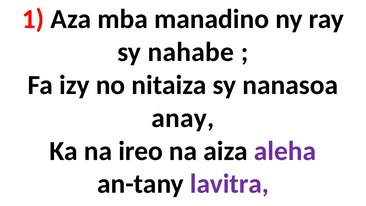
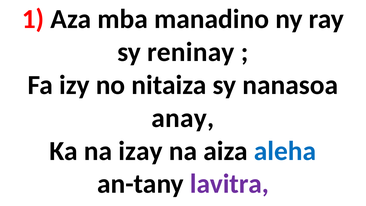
nahabe: nahabe -> reninay (191, 52)
ireo: ireo -> izay (140, 151)
aleha colour: purple -> blue (285, 151)
